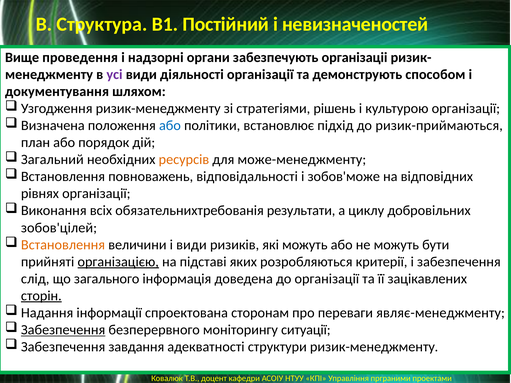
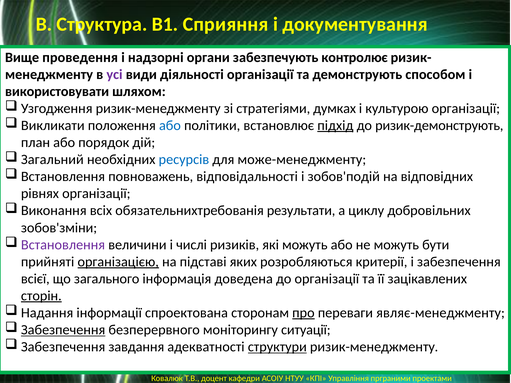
Постійний: Постійний -> Сприяння (226, 24)
невизначеностей: невизначеностей -> документування (355, 24)
організаціі: організаціі -> контролює (355, 57)
документування: документування -> використовувати (57, 91)
рішень: рішень -> думках (335, 109)
Визначена: Визначена -> Викликати (53, 126)
підхід underline: none -> present (335, 126)
ризик-приймаються: ризик-приймаються -> ризик-демонструють (439, 126)
ресурсів colour: orange -> blue (184, 160)
зобов'може: зобов'може -> зобов'подій (344, 177)
зобов'цілей: зобов'цілей -> зобов'зміни (59, 228)
Встановлення colour: orange -> purple (63, 245)
і види: види -> числі (192, 245)
слід: слід -> всієї (35, 279)
про underline: none -> present (303, 313)
структури underline: none -> present (277, 347)
